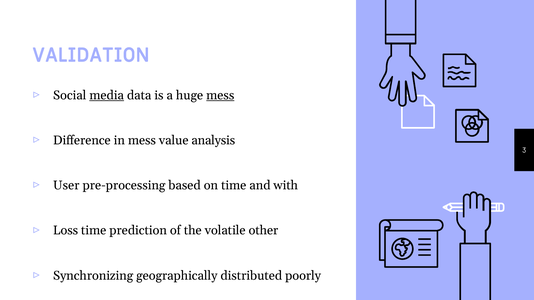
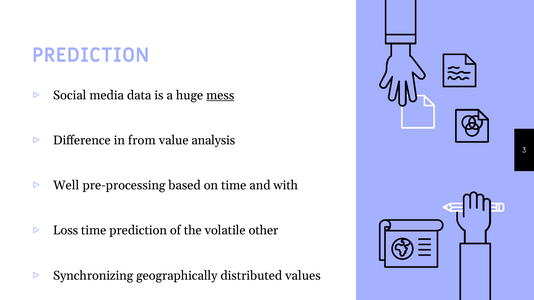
VALIDATION: VALIDATION -> PREDICTION (91, 55)
media underline: present -> none (107, 95)
in mess: mess -> from (142, 141)
User: User -> Well (66, 186)
poorly: poorly -> values (303, 276)
